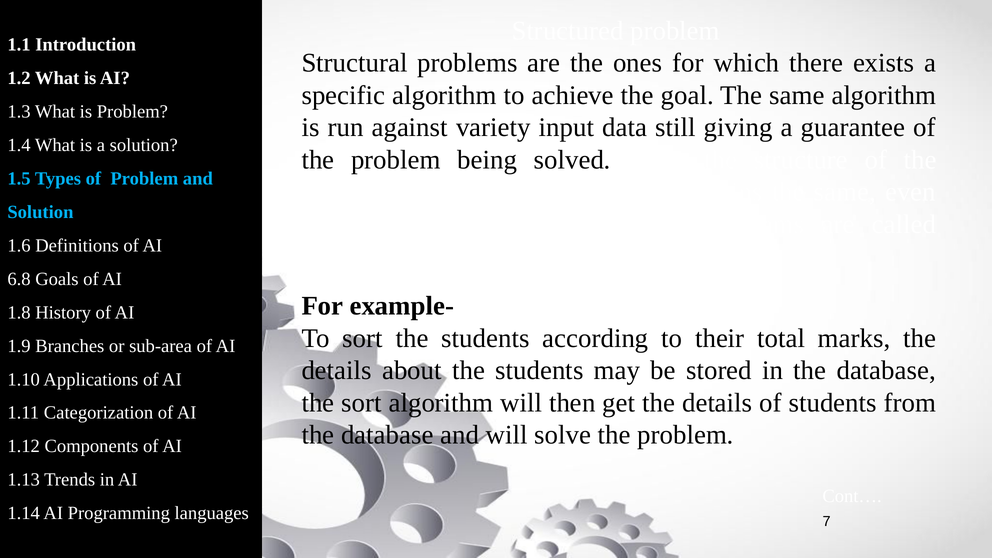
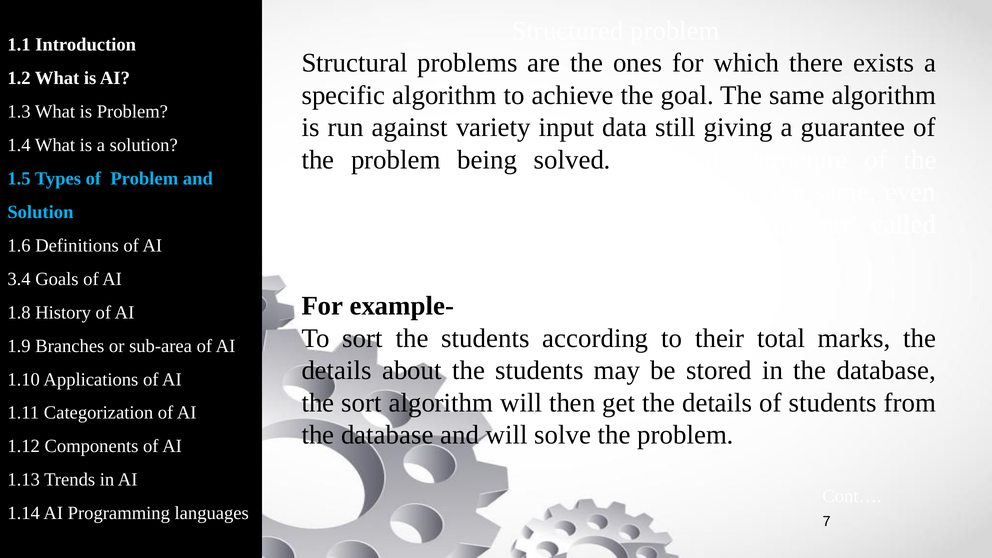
6.8: 6.8 -> 3.4 (19, 279)
